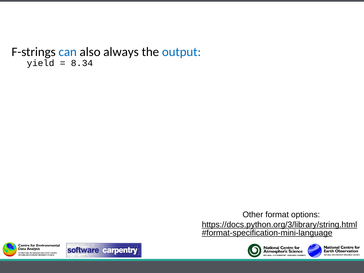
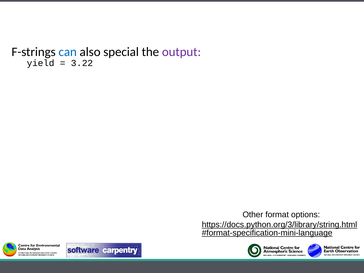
always: always -> special (121, 52)
output colour: blue -> purple (181, 52)
8.34: 8.34 -> 3.22 (82, 63)
